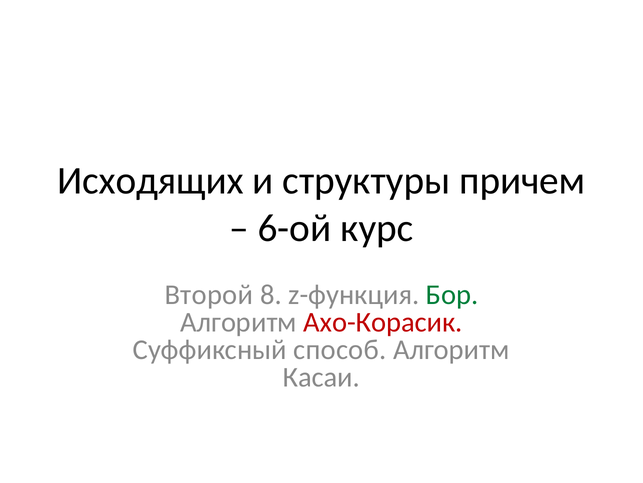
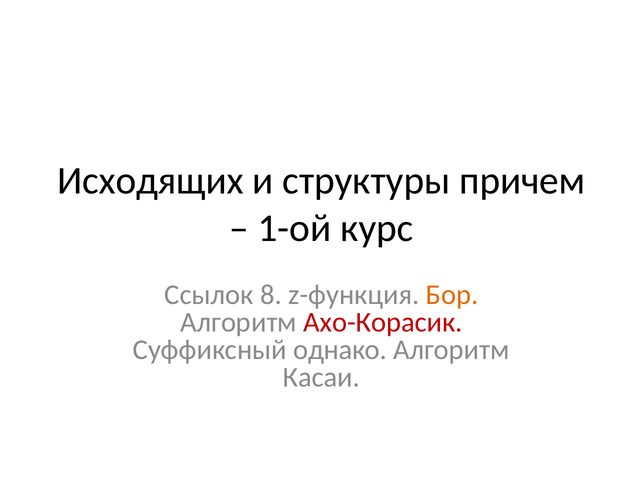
6-ой: 6-ой -> 1-ой (294, 228)
Второй: Второй -> Ссылок (209, 295)
Бор colour: green -> orange (452, 295)
способ: способ -> однако (340, 349)
